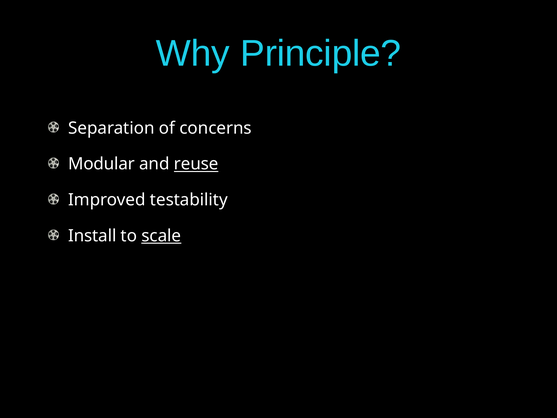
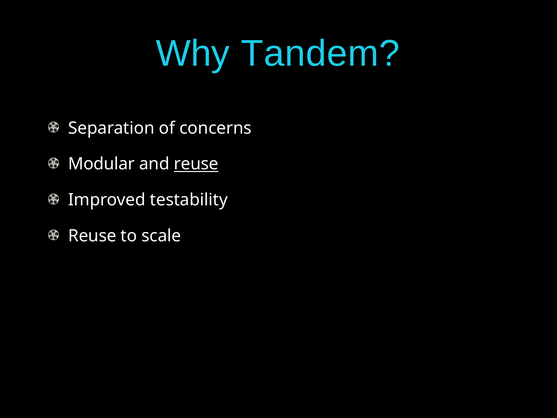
Principle: Principle -> Tandem (320, 53)
Install: Install -> Reuse (92, 236)
scale underline: present -> none (161, 236)
